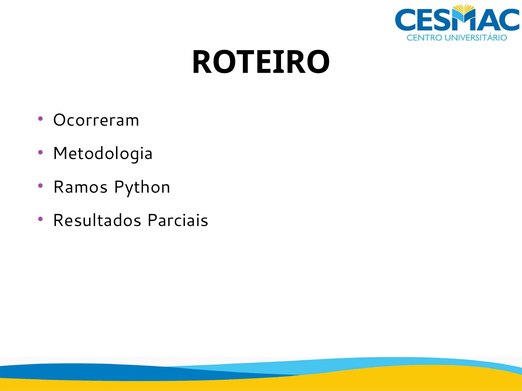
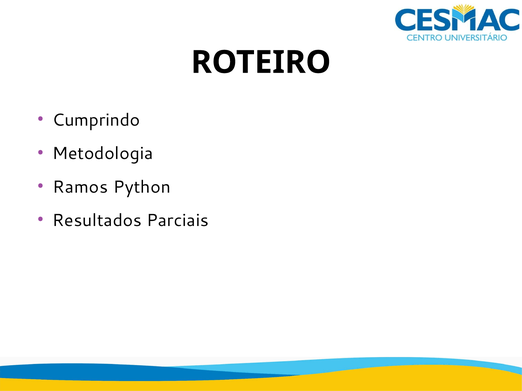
Ocorreram: Ocorreram -> Cumprindo (96, 120)
